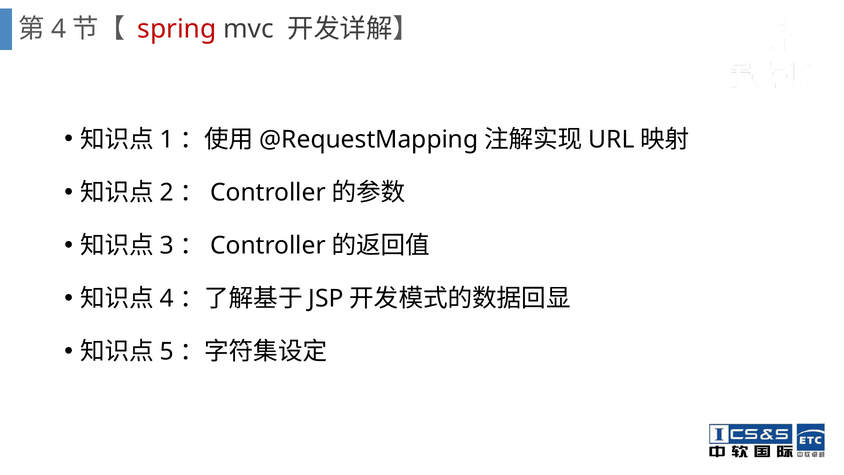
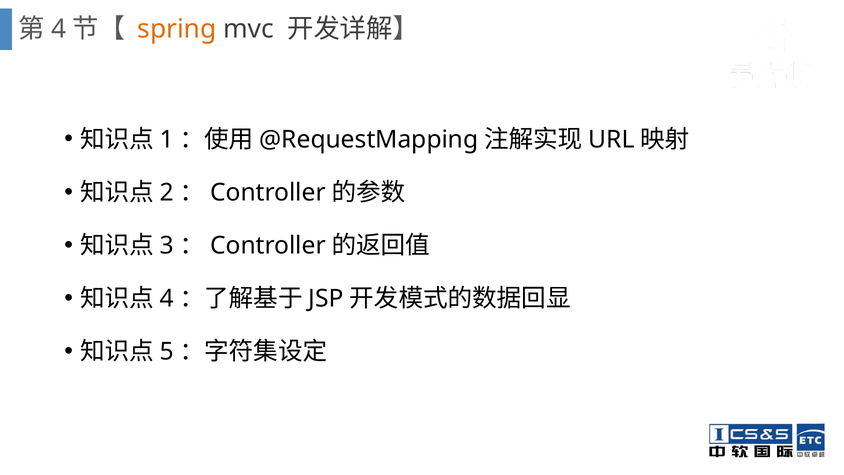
spring colour: red -> orange (177, 29)
